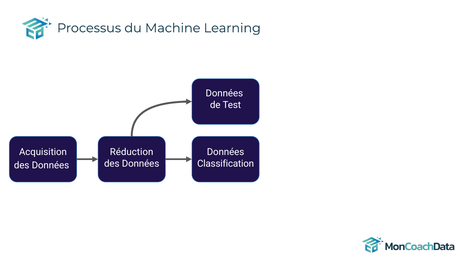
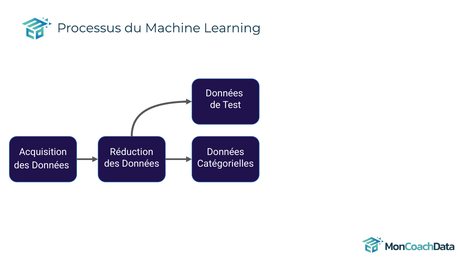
Classification: Classification -> Catégorielles (226, 163)
